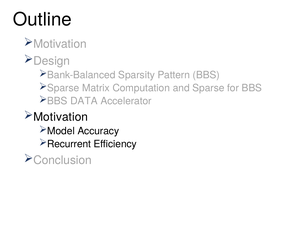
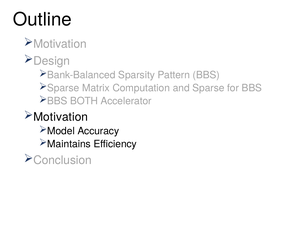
DATA: DATA -> BOTH (84, 101)
Recurrent: Recurrent -> Maintains (69, 144)
